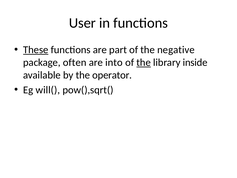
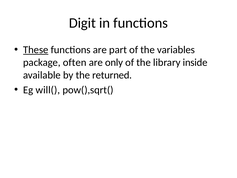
User: User -> Digit (82, 23)
negative: negative -> variables (176, 50)
into: into -> only (114, 62)
the underline: present -> none (144, 62)
operator: operator -> returned (112, 75)
